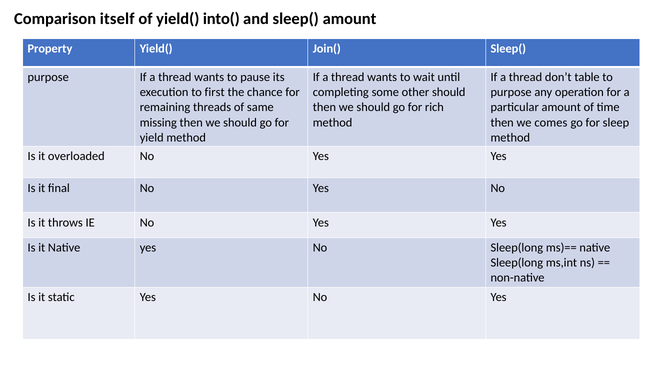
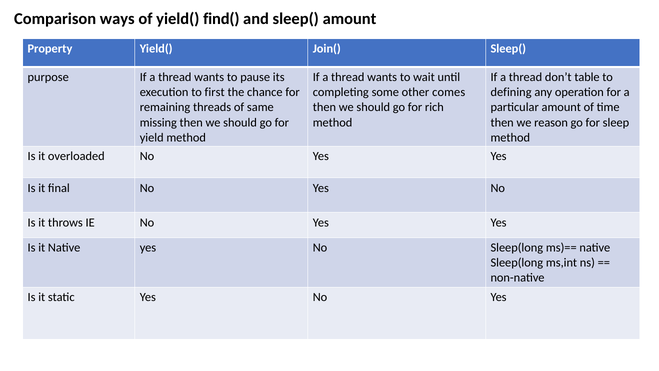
itself: itself -> ways (117, 19)
into(: into( -> find( (221, 19)
other should: should -> comes (449, 92)
purpose: purpose -> defining (511, 92)
comes: comes -> reason (551, 122)
